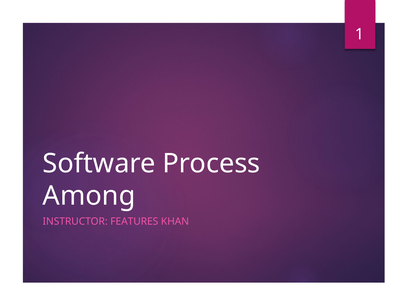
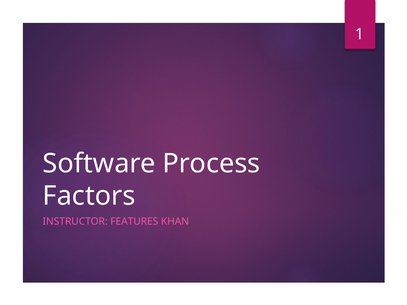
Among: Among -> Factors (89, 196)
